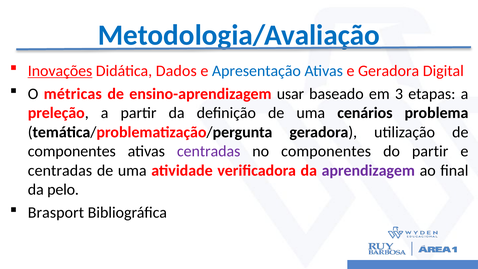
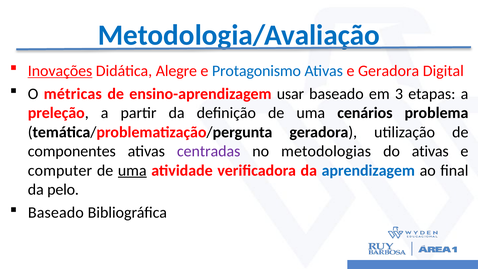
Dados: Dados -> Alegre (176, 71)
Apresentação: Apresentação -> Protagonismo (256, 71)
no componentes: componentes -> metodologias (326, 151)
do partir: partir -> ativas (430, 151)
centradas: centradas -> computer (60, 170)
uma underline: none -> present (132, 170)
aprendizagem colour: purple -> blue (368, 170)
Brasport: Brasport -> Baseado (56, 213)
